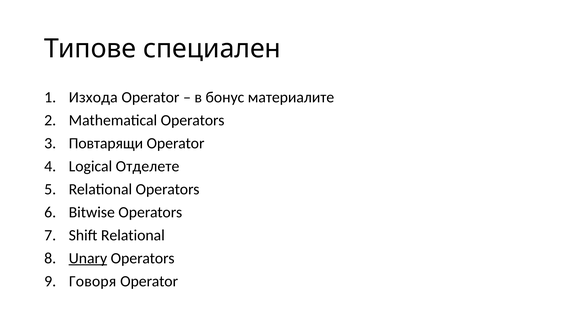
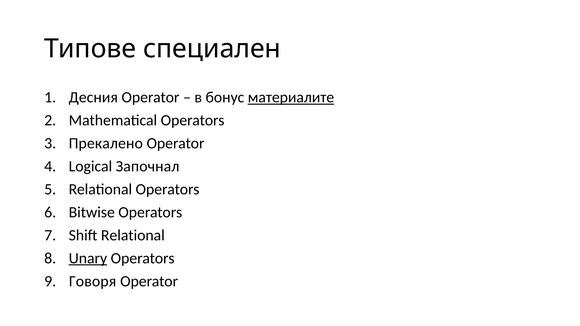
Изхода: Изхода -> Десния (93, 97)
материалите underline: none -> present (291, 97)
Повтарящи: Повтарящи -> Прекалено (106, 143)
Отделете: Отделете -> Започнал (148, 166)
